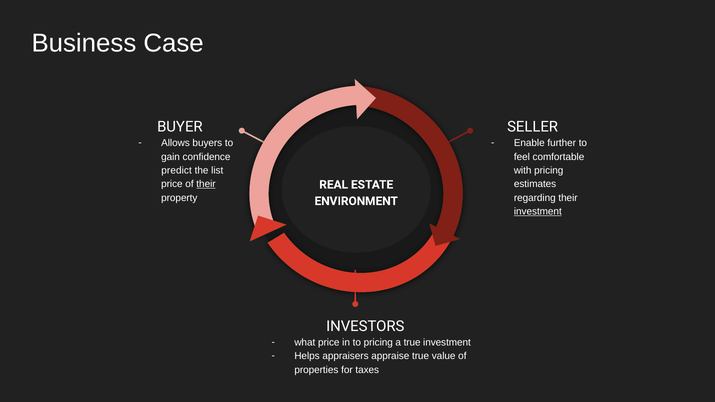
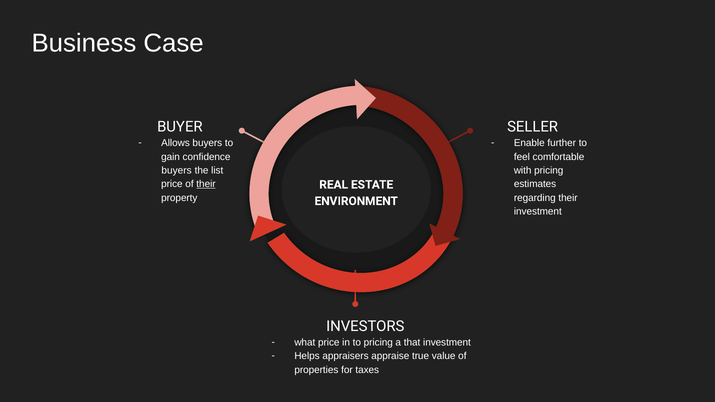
predict: predict -> buyers (177, 171)
investment underline: present -> none (538, 212)
a true: true -> that (412, 343)
